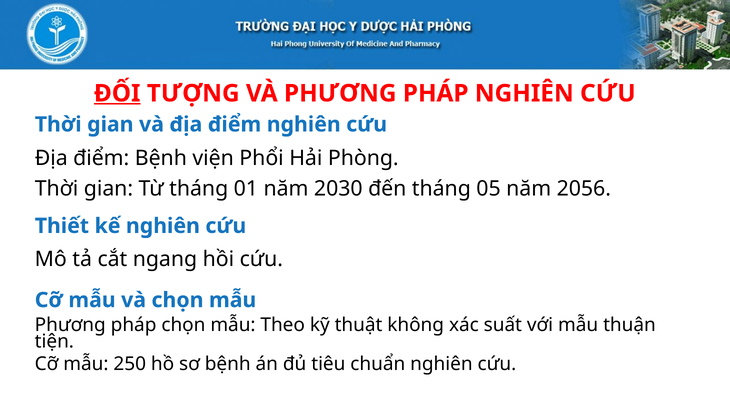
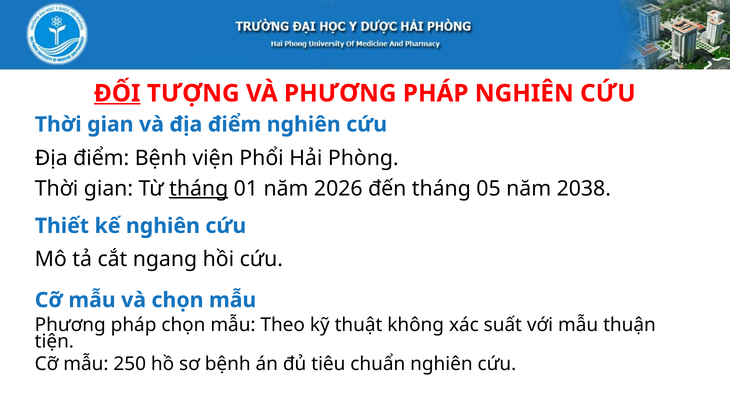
tháng underline: none -> present (199, 188)
2030: 2030 -> 2026 (338, 188)
2056: 2056 -> 2038 (584, 188)
